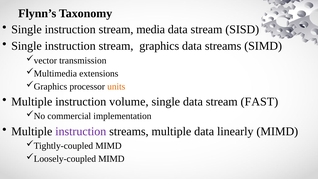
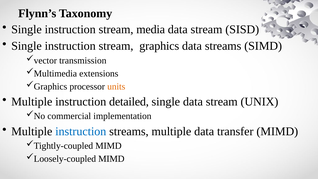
volume: volume -> detailed (129, 102)
FAST: FAST -> UNIX (259, 102)
instruction colour: purple -> blue (81, 131)
linearly: linearly -> transfer (235, 131)
